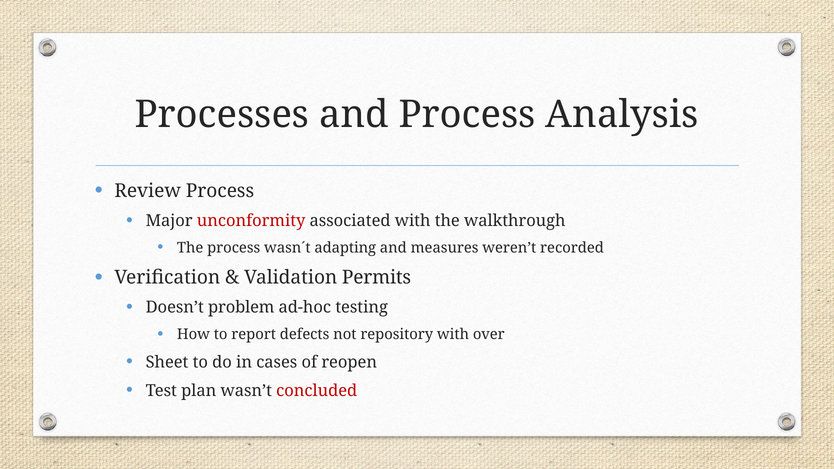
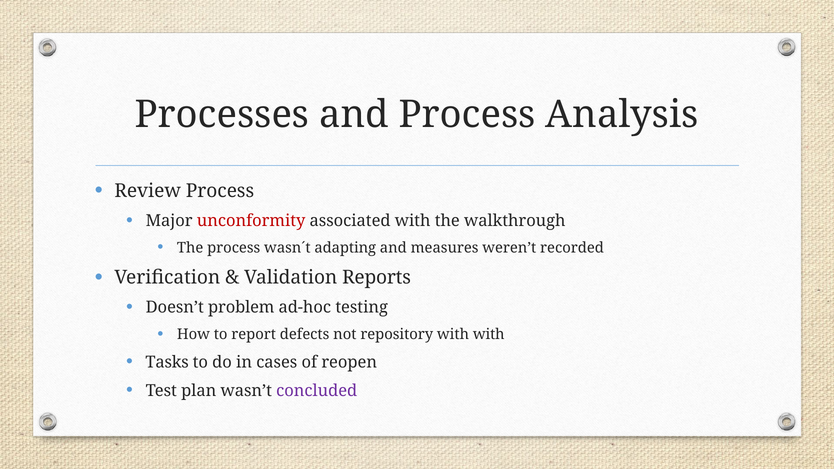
Permits: Permits -> Reports (377, 278)
with over: over -> with (489, 335)
Sheet: Sheet -> Tasks (167, 362)
concluded colour: red -> purple (317, 391)
